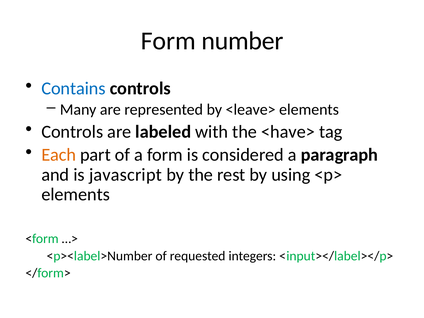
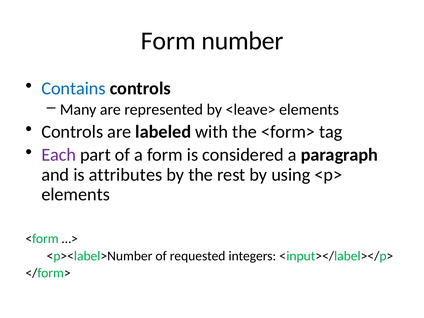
<have>: <have> -> <form> (288, 132)
Each colour: orange -> purple (59, 155)
javascript: javascript -> attributes (126, 175)
